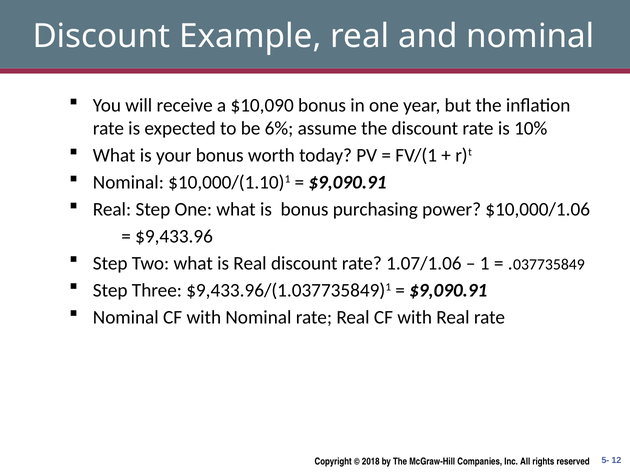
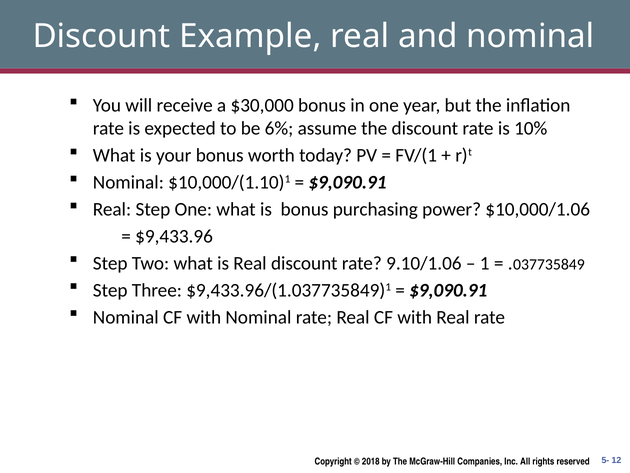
$10,090: $10,090 -> $30,000 (262, 105)
1.07/1.06: 1.07/1.06 -> 9.10/1.06 (424, 263)
